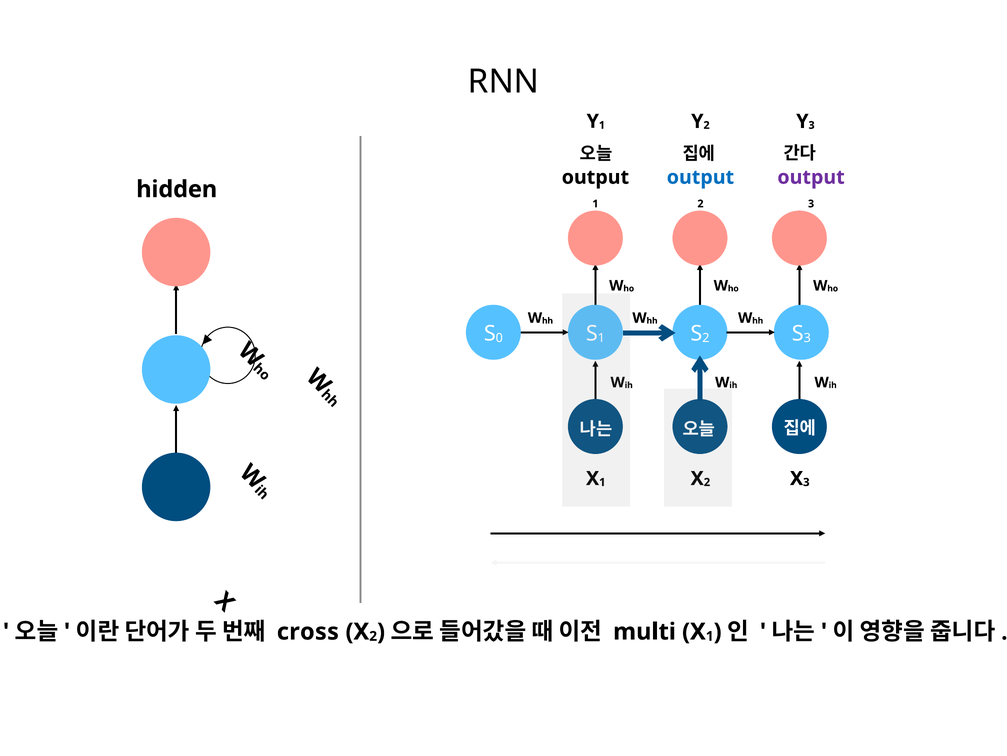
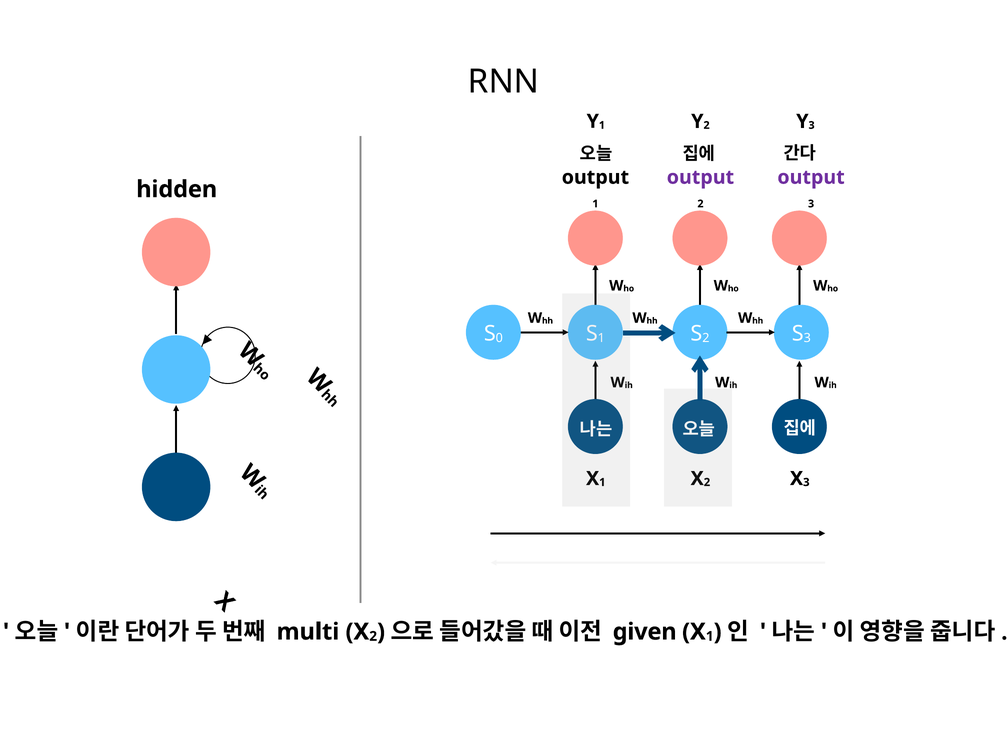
output colour: blue -> purple (700, 177)
cross: cross -> multi (308, 631)
multi: multi -> given (645, 631)
